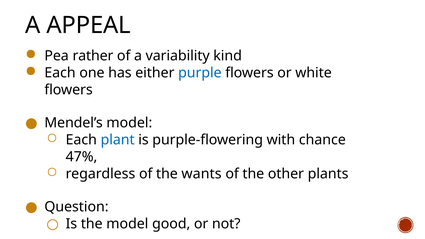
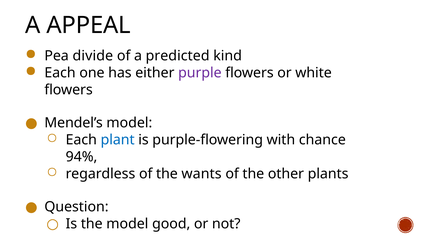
rather: rather -> divide (93, 56)
variability: variability -> predicted (178, 56)
purple colour: blue -> purple (200, 73)
47%: 47% -> 94% (81, 157)
